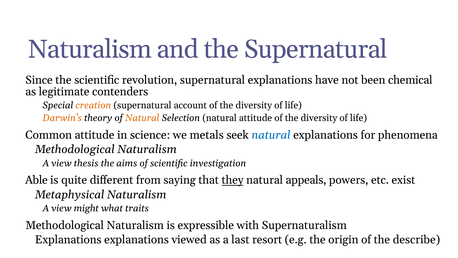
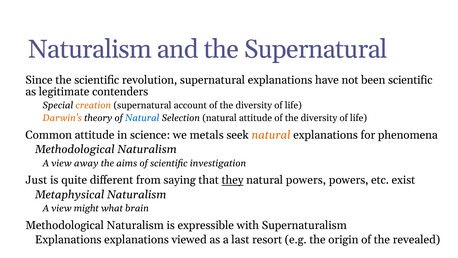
been chemical: chemical -> scientific (410, 80)
Natural colour: orange -> blue (142, 118)
natural colour: blue -> orange (271, 135)
thesis: thesis -> away (86, 163)
Able: Able -> Just (36, 180)
natural appeals: appeals -> powers (306, 180)
traits: traits -> brain (137, 208)
describe: describe -> revealed (416, 239)
